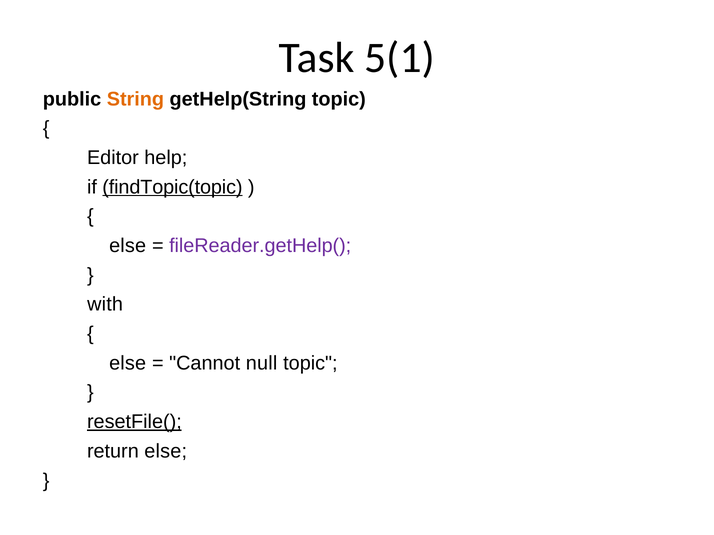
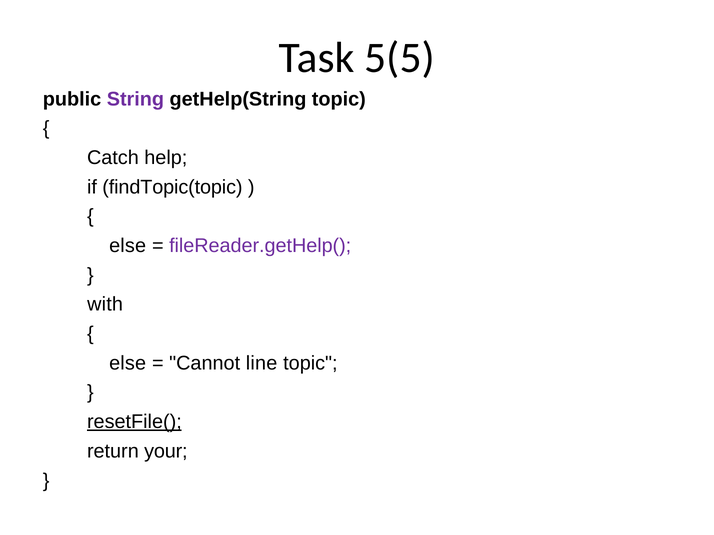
5(1: 5(1 -> 5(5 (400, 58)
String colour: orange -> purple (135, 99)
Editor: Editor -> Catch (113, 158)
findTopic(topic underline: present -> none (172, 187)
null: null -> line (262, 363)
return else: else -> your (166, 452)
